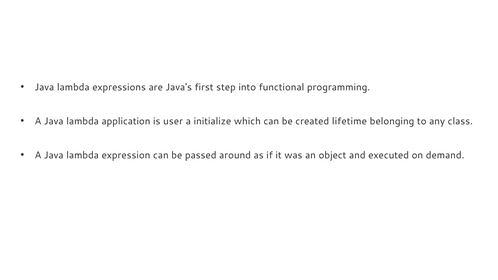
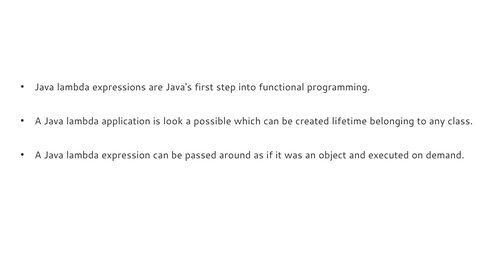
user: user -> look (173, 121)
initialize: initialize -> possible (212, 121)
